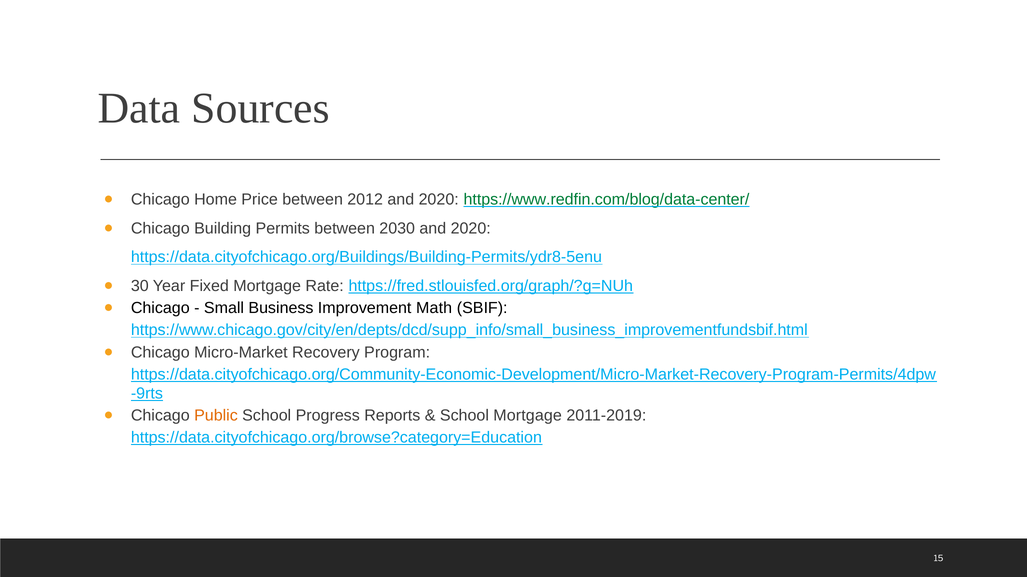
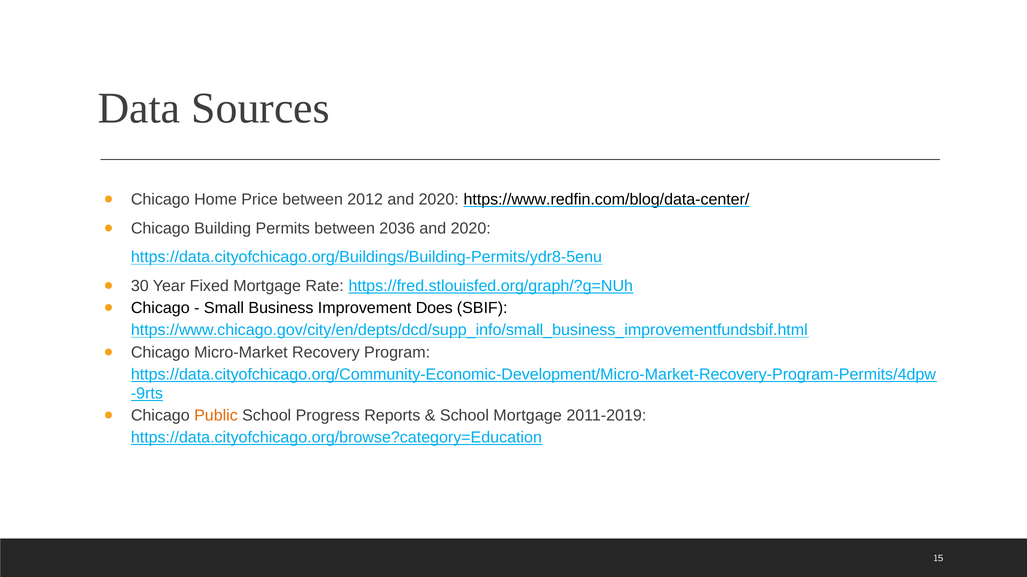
https://www.redfin.com/blog/data-center/ colour: green -> black (606, 200)
2030: 2030 -> 2036 (397, 229)
Math: Math -> Does (434, 308)
